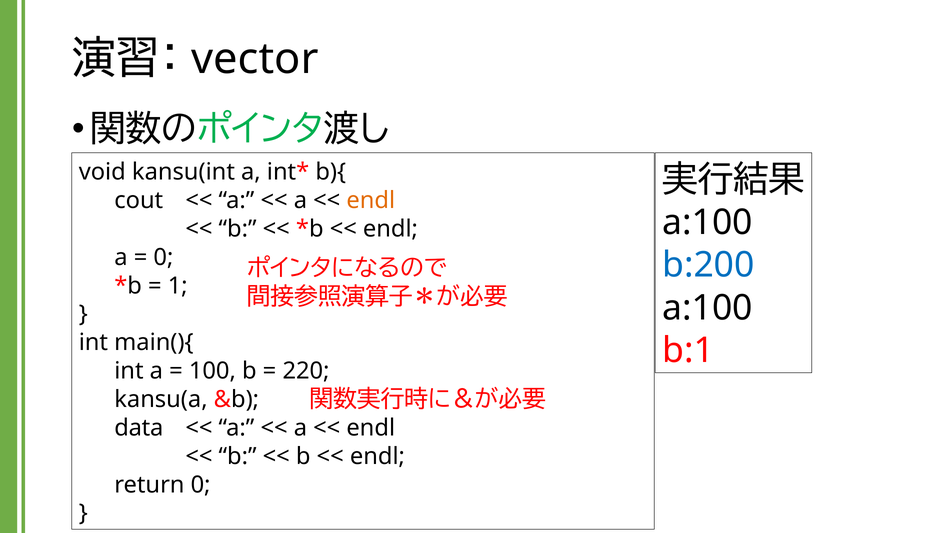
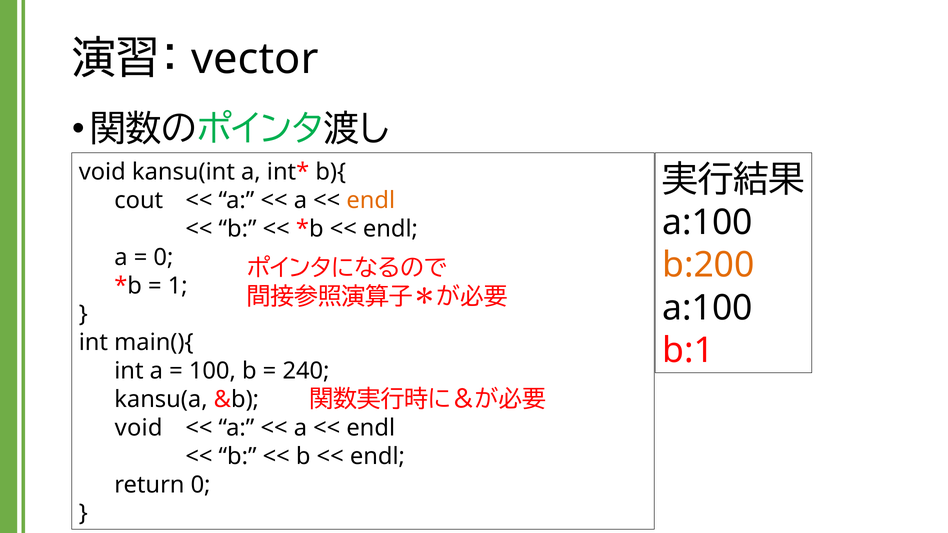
b:200 colour: blue -> orange (708, 265)
220: 220 -> 240 (306, 371)
data: data -> void (139, 428)
